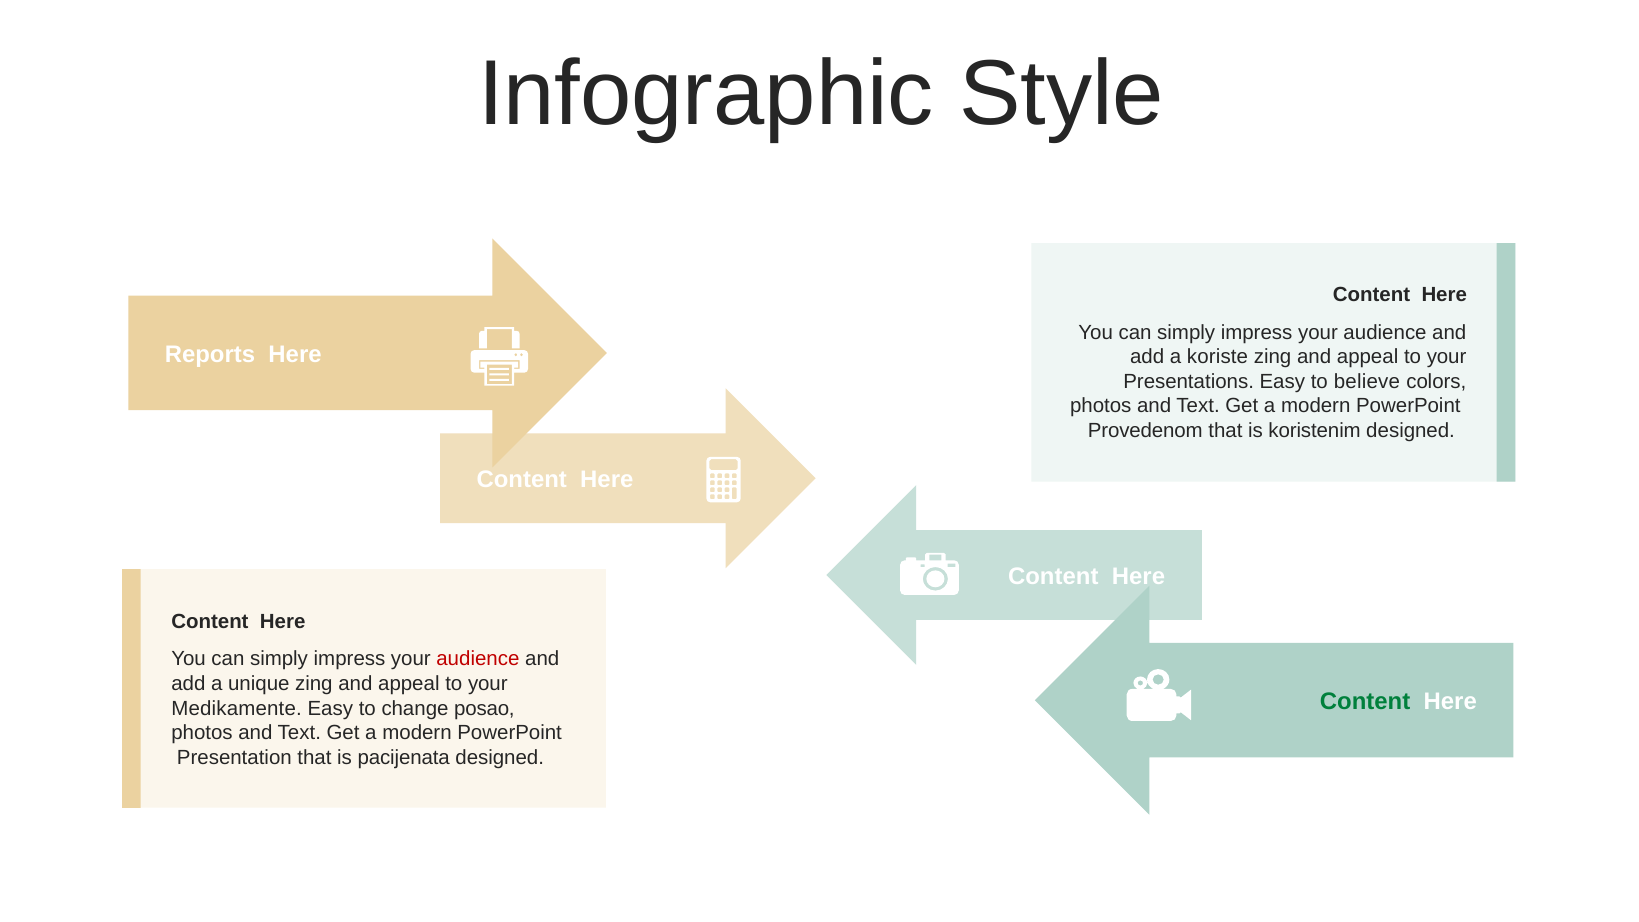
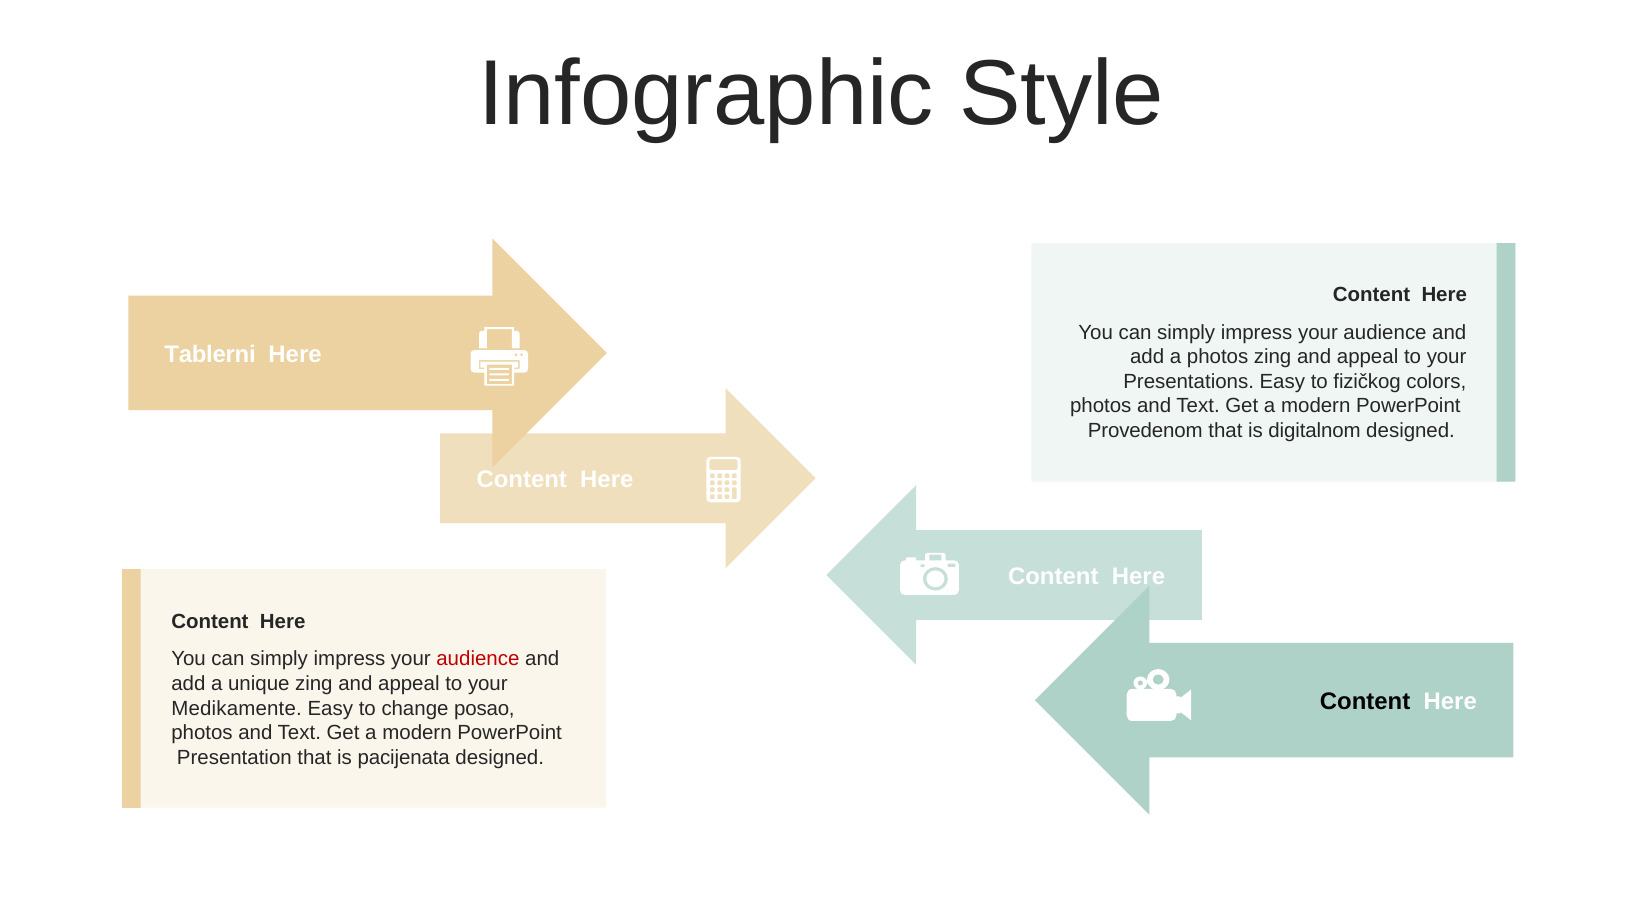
Reports: Reports -> Tablerni (210, 355)
a koriste: koriste -> photos (1218, 357)
believe: believe -> fizičkog (1367, 382)
koristenim: koristenim -> digitalnom (1315, 431)
Content colour: green -> black (1365, 702)
